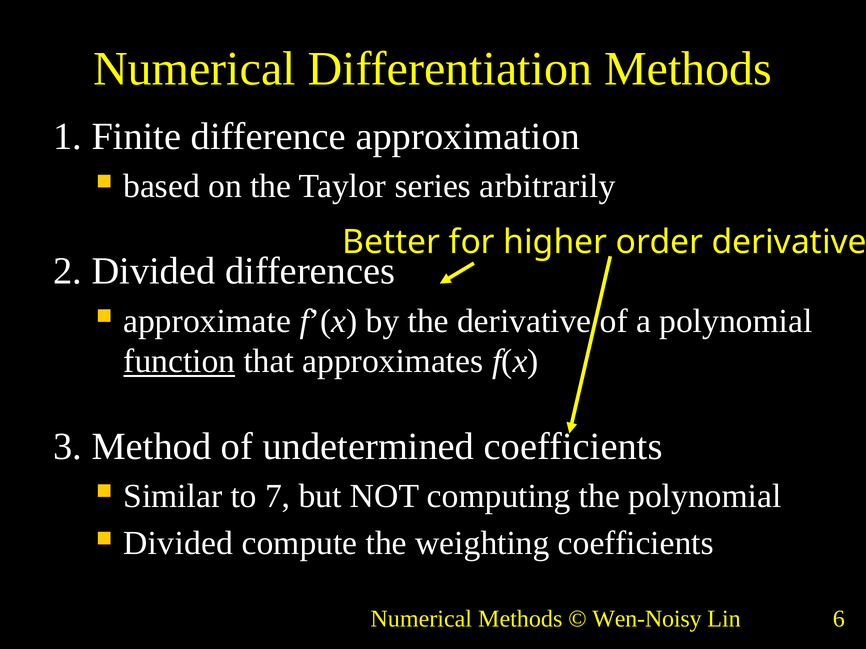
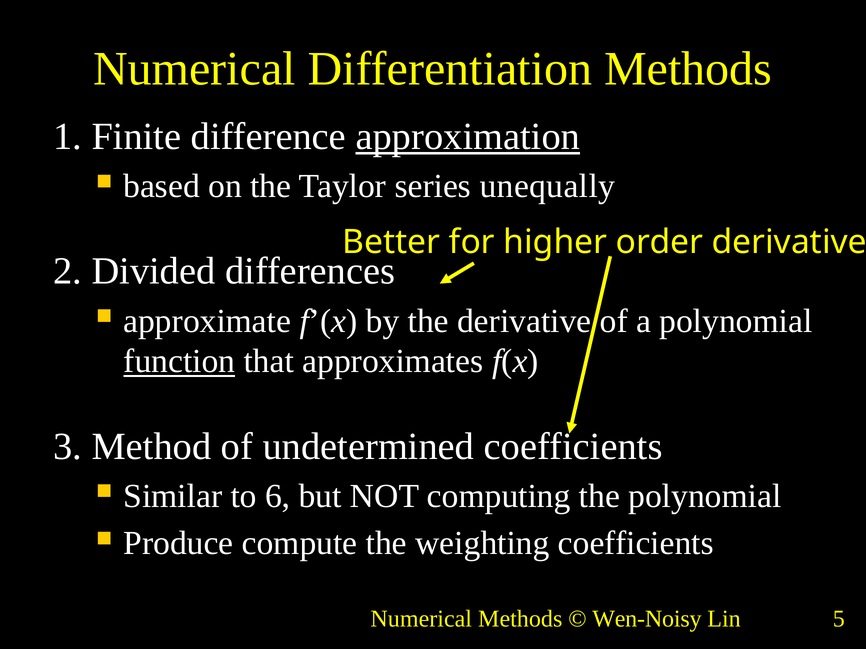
approximation underline: none -> present (468, 137)
arbitrarily: arbitrarily -> unequally (547, 186)
7: 7 -> 6 (278, 496)
Divided: Divided -> Produce (178, 544)
6: 6 -> 5 (839, 619)
